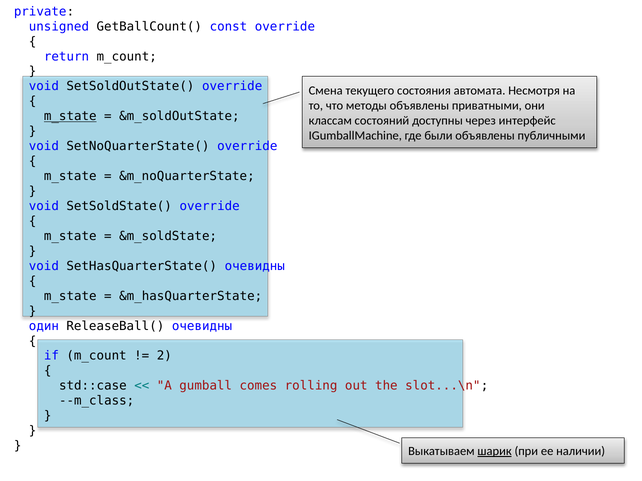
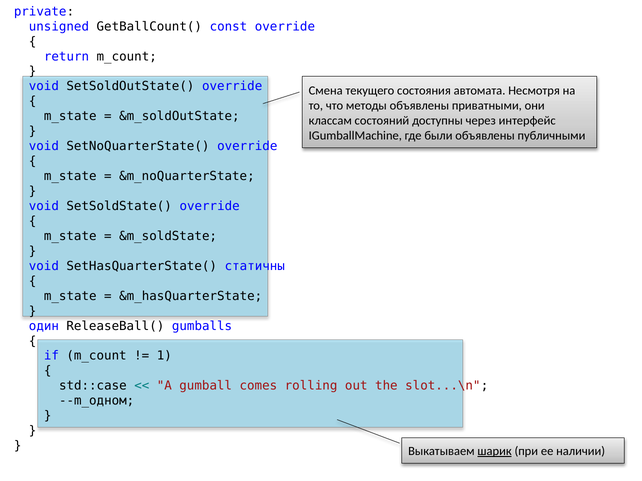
m_state underline: present -> none (70, 116)
SetHasQuarterState( очевидны: очевидны -> статичны (255, 266)
ReleaseBall( очевидны: очевидны -> gumballs (202, 326)
2: 2 -> 1 (164, 356)
--m_class: --m_class -> --m_одном (97, 401)
